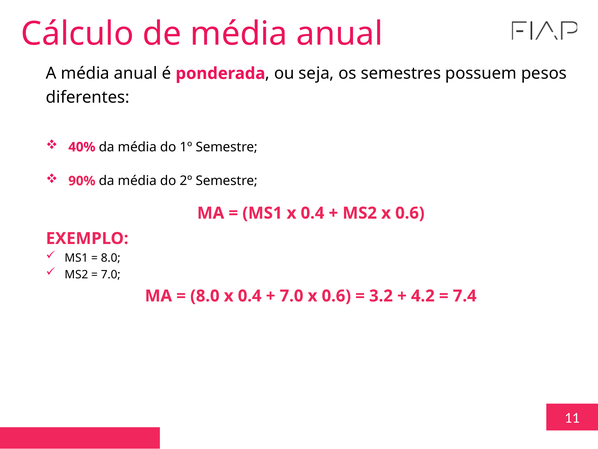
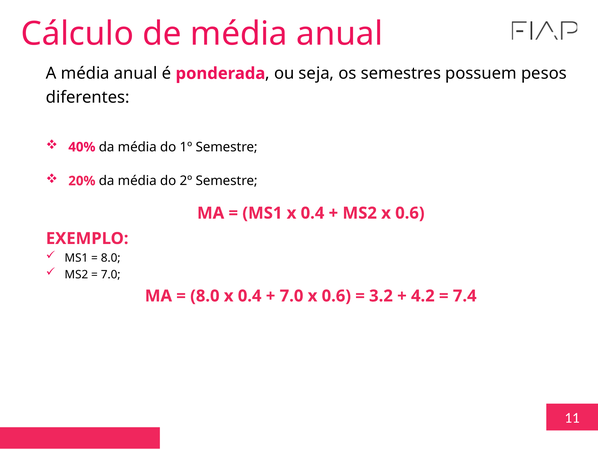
90%: 90% -> 20% (82, 181)
